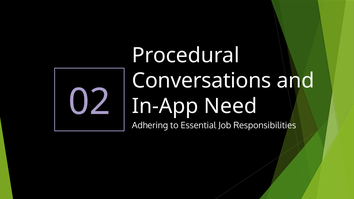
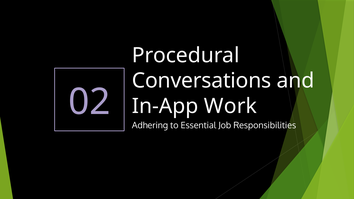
Need: Need -> Work (230, 106)
